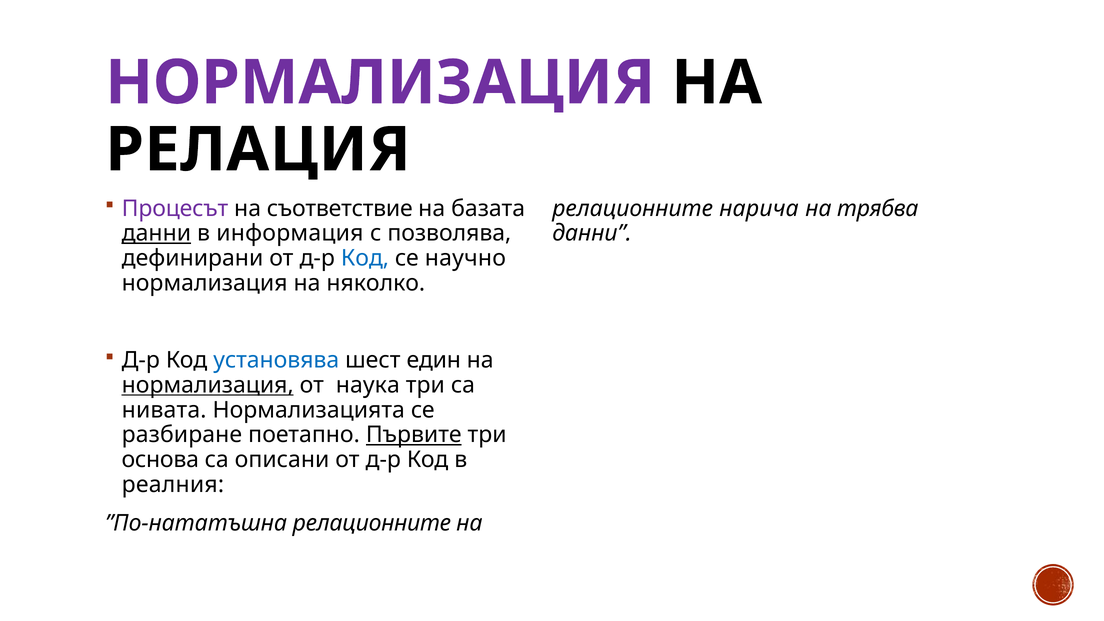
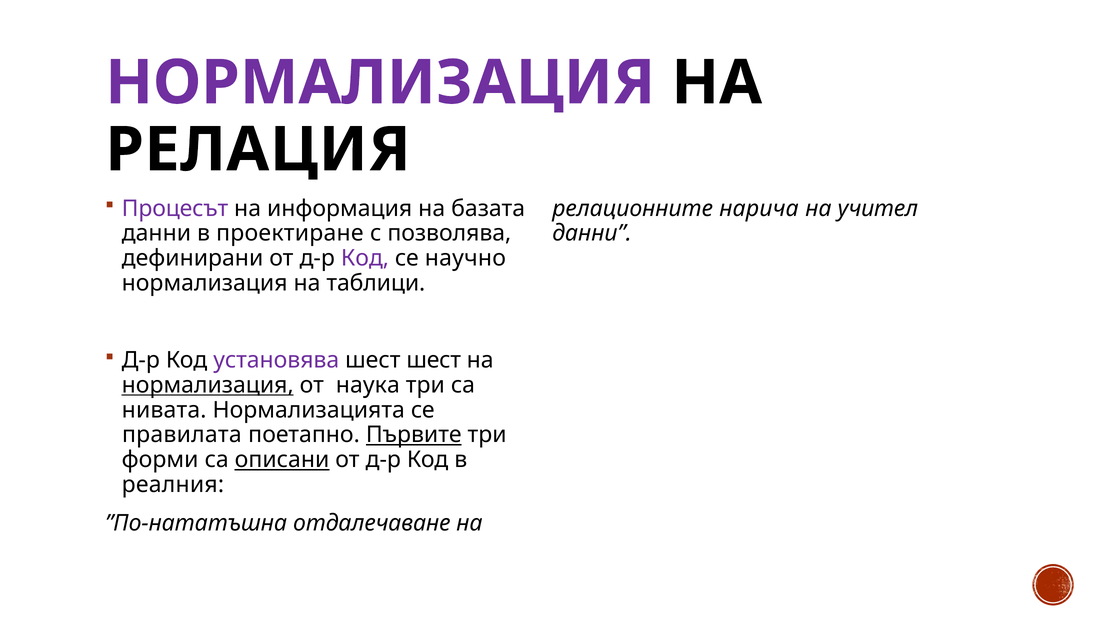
съответствие: съответствие -> информация (340, 209)
трябва: трябва -> учител (878, 209)
данни underline: present -> none (156, 233)
информация: информация -> проектиране (290, 233)
Код colour: blue -> purple (365, 258)
няколко: няколко -> таблици (376, 283)
установява colour: blue -> purple (276, 360)
шест един: един -> шест (434, 360)
разбиране: разбиране -> правилата (182, 435)
основа: основа -> форми (160, 460)
описани underline: none -> present (282, 460)
”По-нататъшна релационните: релационните -> отдалечаване (372, 523)
